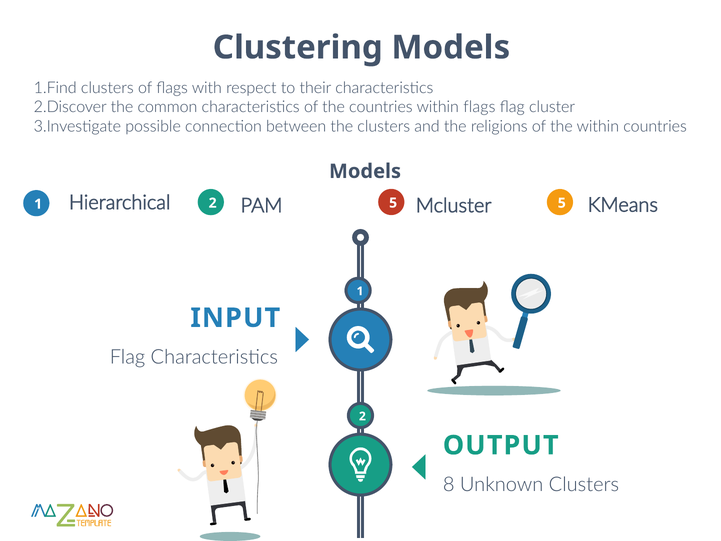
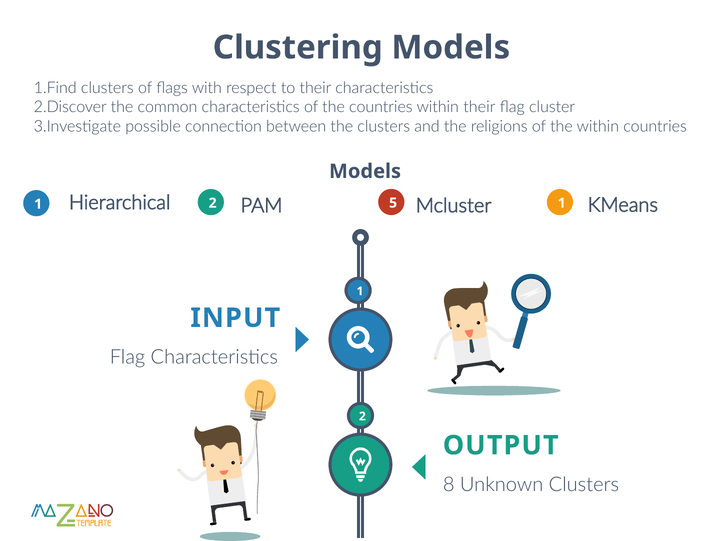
within flags: flags -> their (479, 107)
Hierarchical 5: 5 -> 1 (562, 203)
